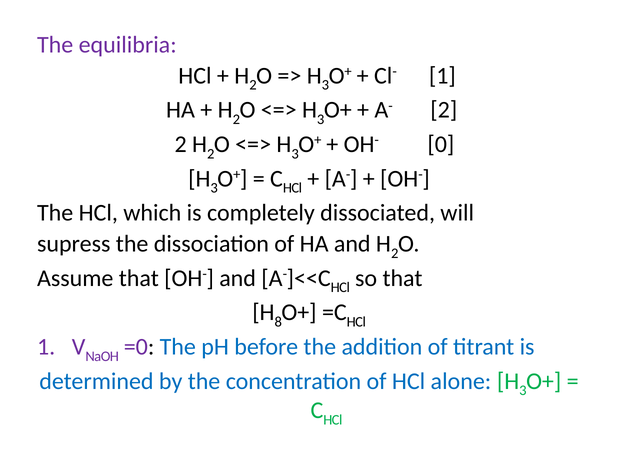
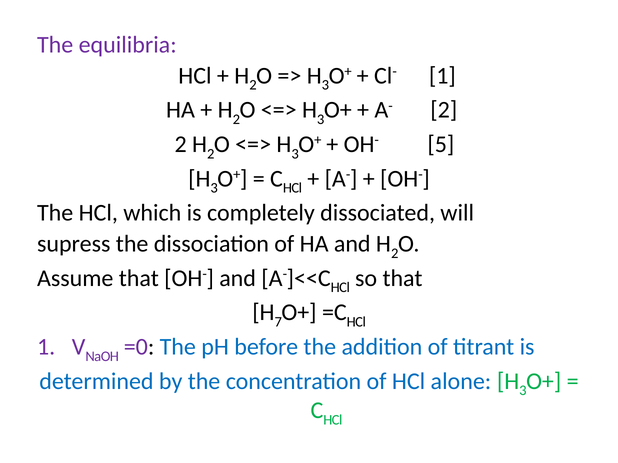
0: 0 -> 5 (441, 145)
8: 8 -> 7 (278, 322)
